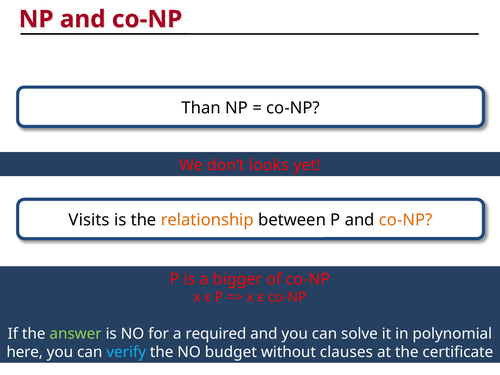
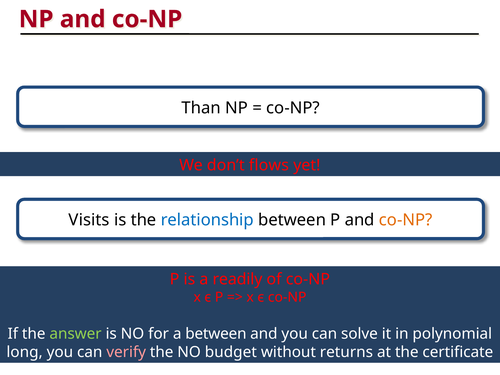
looks: looks -> flows (269, 165)
relationship colour: orange -> blue (207, 220)
bigger: bigger -> readily (237, 279)
a required: required -> between (216, 334)
here: here -> long (25, 352)
verify colour: light blue -> pink (126, 352)
clauses: clauses -> returns (346, 352)
